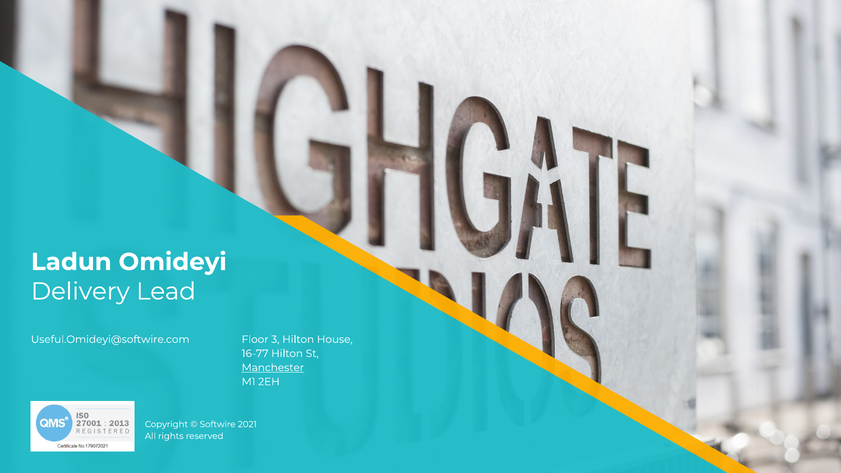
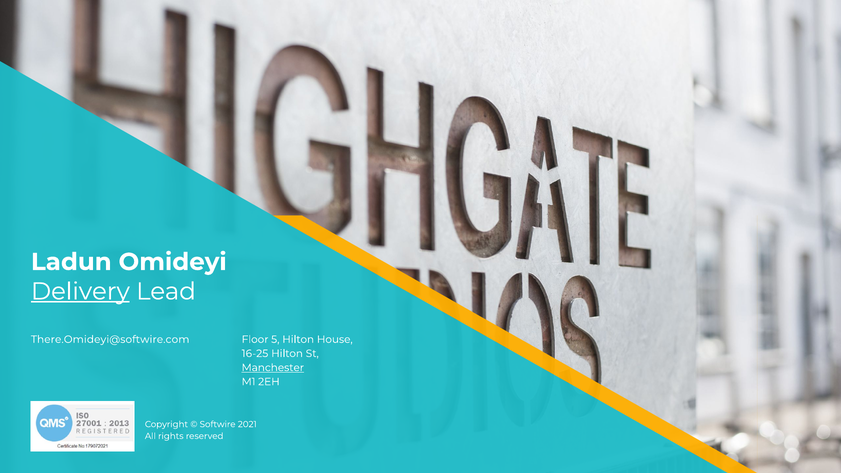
Delivery underline: none -> present (80, 291)
Useful.Omideyi@softwire.com: Useful.Omideyi@softwire.com -> There.Omideyi@softwire.com (110, 339)
3: 3 -> 5 (275, 339)
16-77: 16-77 -> 16-25 (255, 354)
